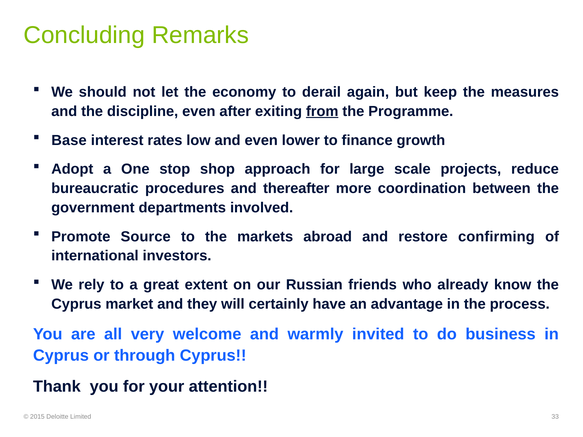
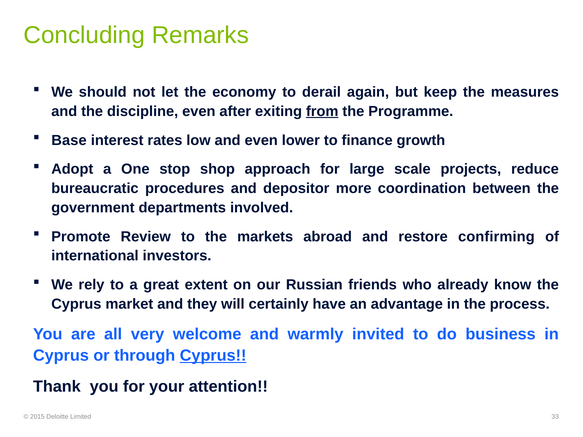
thereafter: thereafter -> depositor (296, 188)
Source: Source -> Review (146, 237)
Cyprus underline: none -> present (213, 356)
